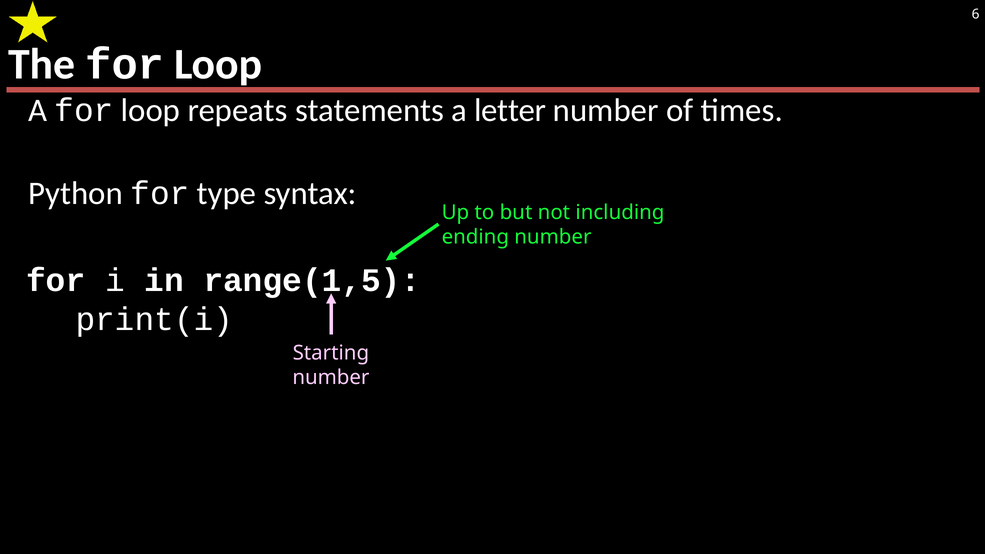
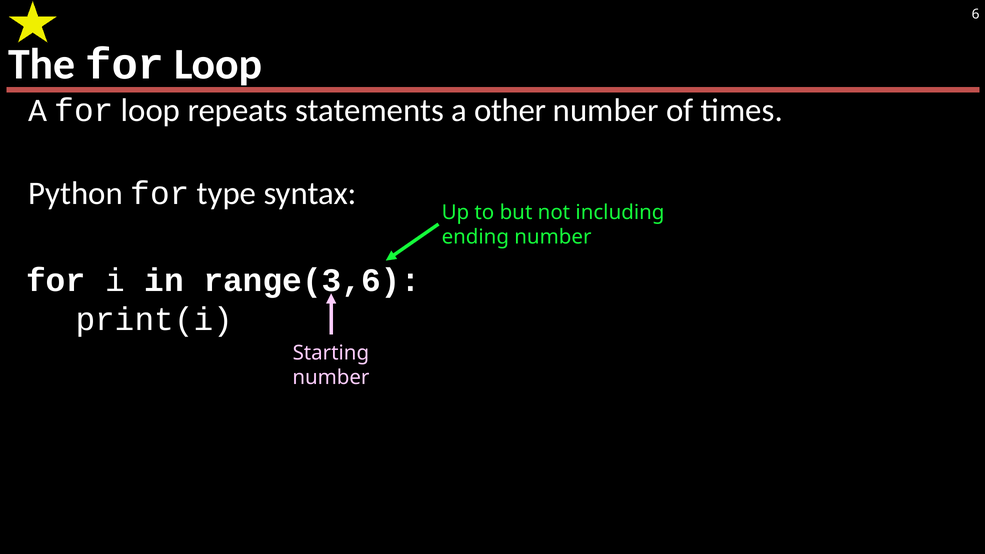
letter: letter -> other (510, 110)
range(1,5: range(1,5 -> range(3,6 (312, 280)
